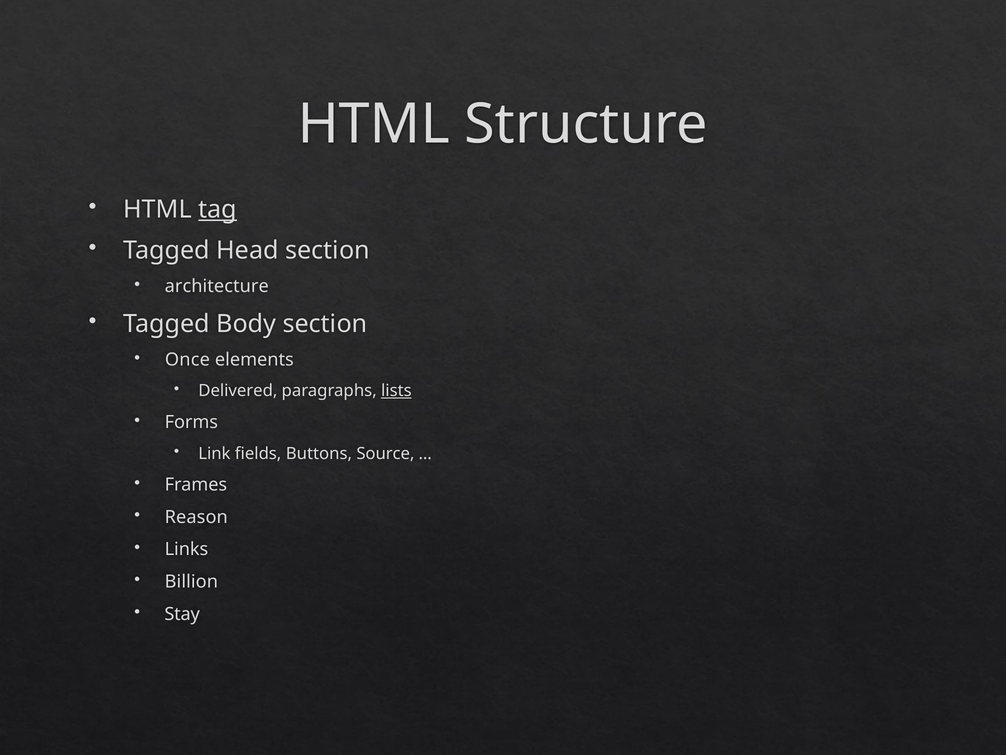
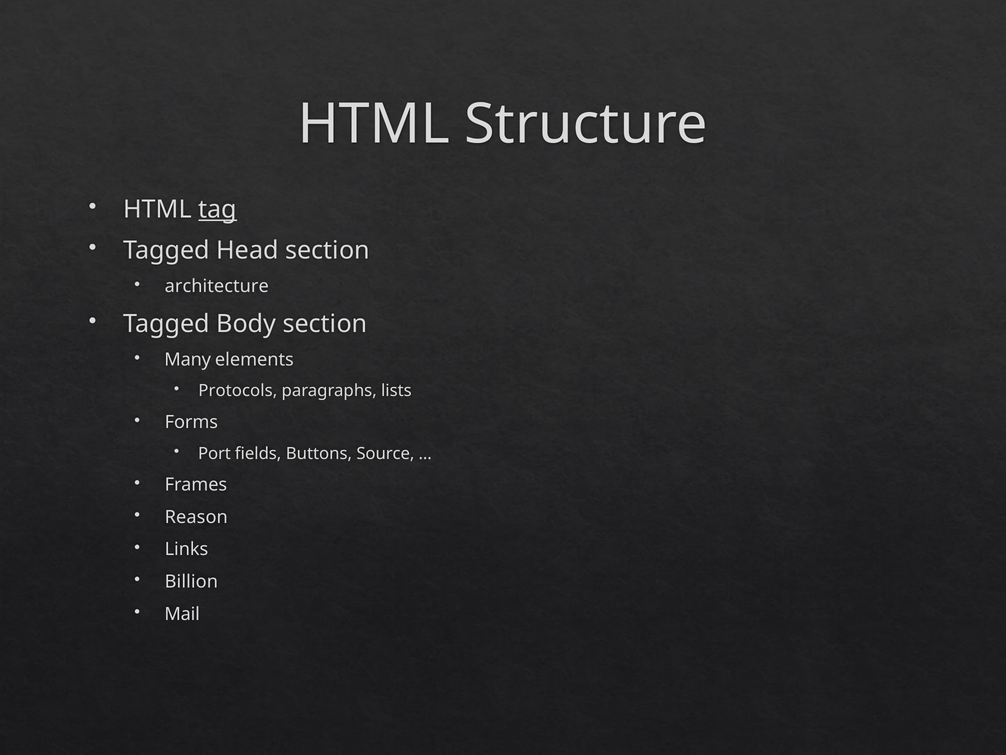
Once: Once -> Many (188, 360)
Delivered: Delivered -> Protocols (238, 391)
lists underline: present -> none (396, 391)
Link: Link -> Port (214, 453)
Stay: Stay -> Mail (182, 614)
